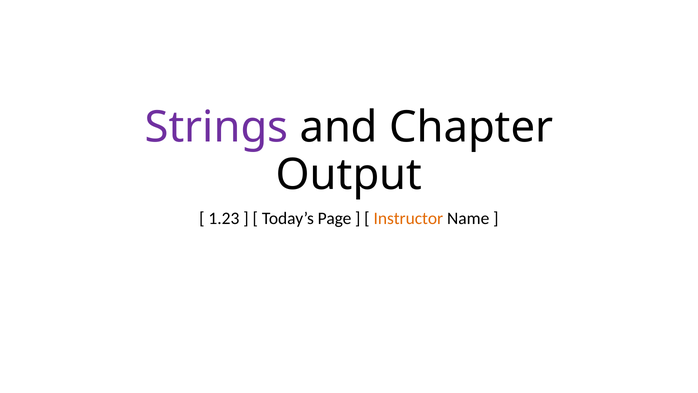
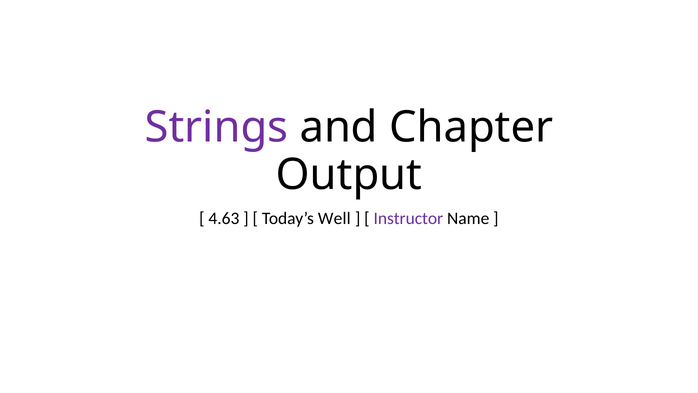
1.23: 1.23 -> 4.63 (224, 218)
Page: Page -> Well (334, 218)
Instructor colour: orange -> purple (408, 218)
